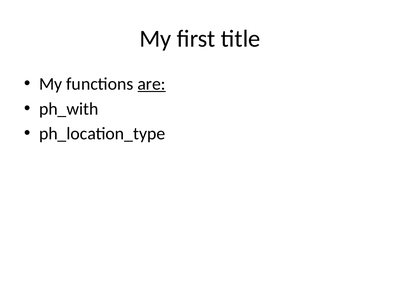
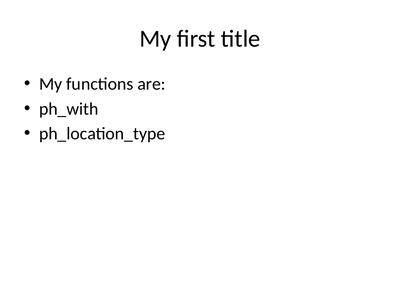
are underline: present -> none (152, 84)
